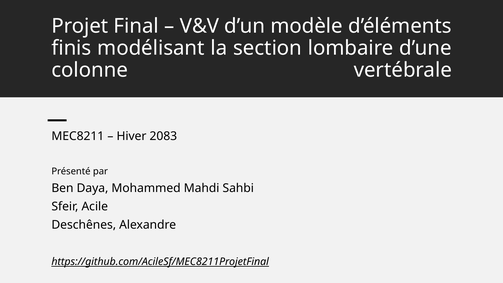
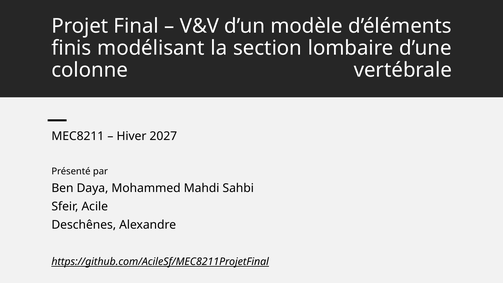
2083: 2083 -> 2027 (163, 136)
